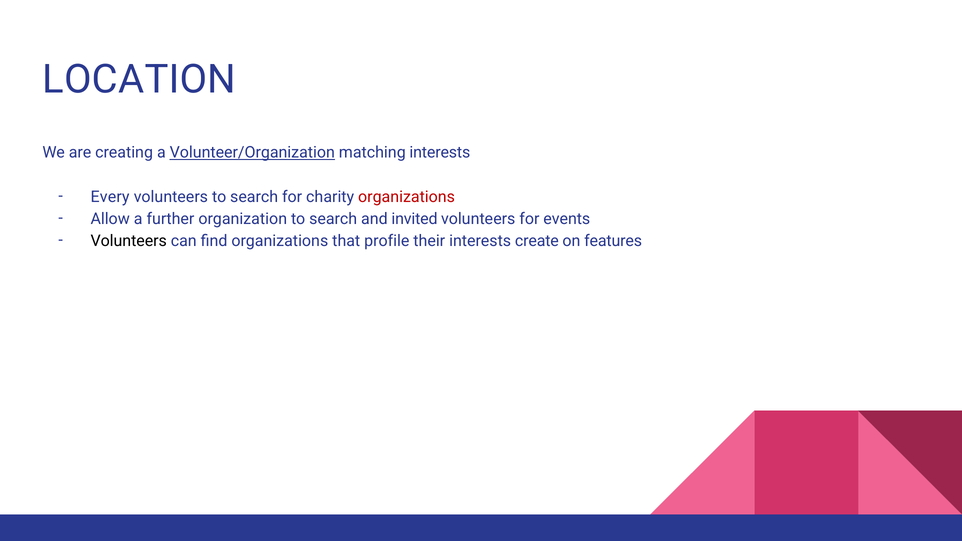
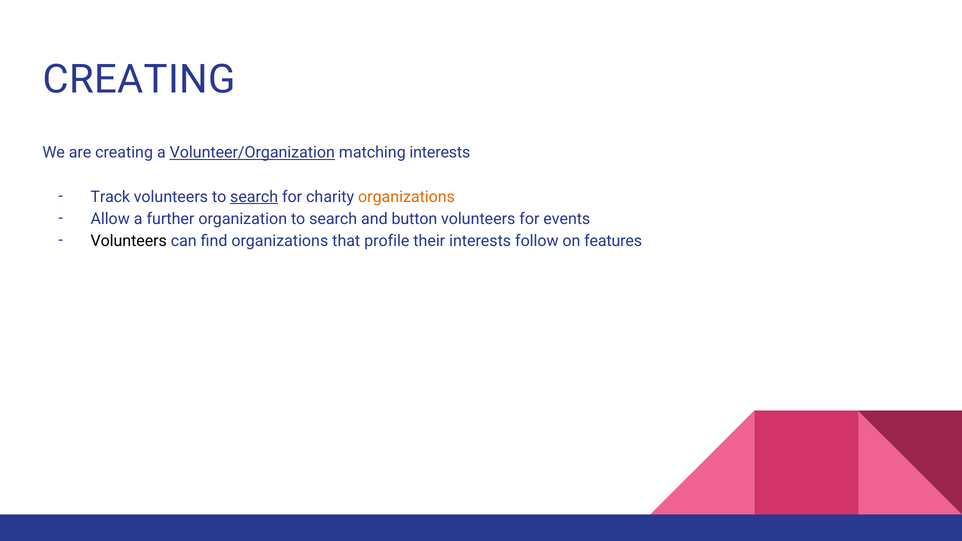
LOCATION: LOCATION -> CREATING (139, 80)
Every: Every -> Track (110, 197)
search underline: none -> present (254, 197)
organizations colour: red -> orange (407, 197)
invited: invited -> button (414, 219)
create: create -> follow (537, 241)
